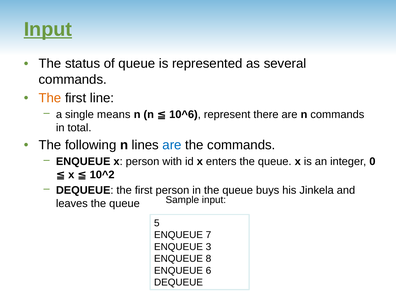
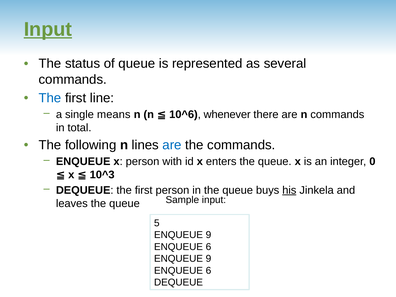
The colour: orange -> blue (50, 98)
represent: represent -> whenever (227, 115)
10^2: 10^2 -> 10^3 (102, 175)
his underline: none -> present (289, 190)
7: 7 -> 9 (208, 235)
3: 3 -> 6 (208, 247)
8: 8 -> 9 (208, 259)
